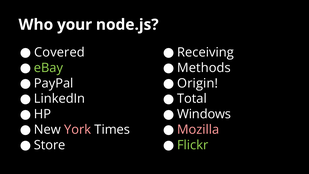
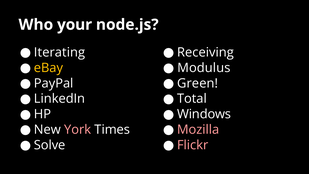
Covered: Covered -> Iterating (60, 52)
eBay colour: light green -> yellow (49, 68)
Methods: Methods -> Modulus (204, 68)
Origin: Origin -> Green (198, 83)
Store: Store -> Solve (50, 145)
Flickr colour: light green -> pink (193, 145)
